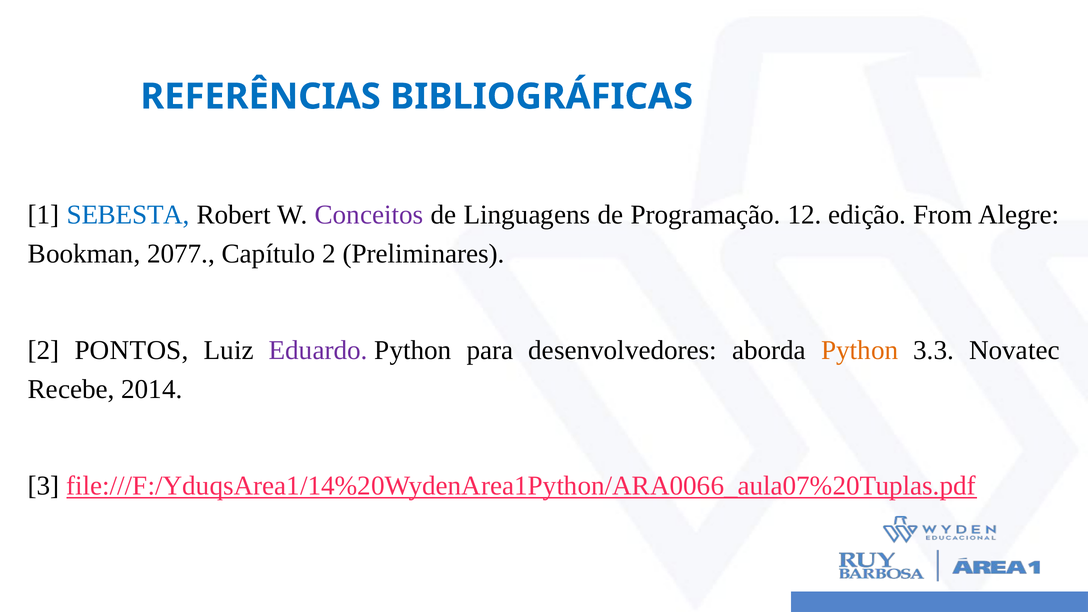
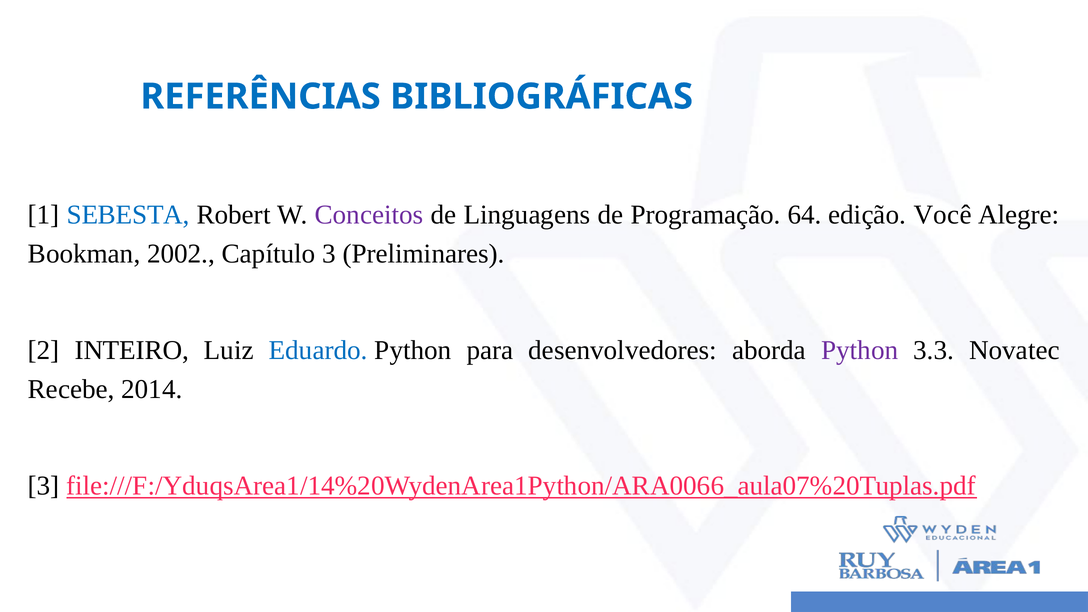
12: 12 -> 64 (805, 215)
From: From -> Você (943, 215)
2077: 2077 -> 2002 (181, 254)
Capítulo 2: 2 -> 3 (329, 254)
PONTOS: PONTOS -> INTEIRO (132, 350)
Eduardo colour: purple -> blue (318, 350)
Python colour: orange -> purple (860, 350)
